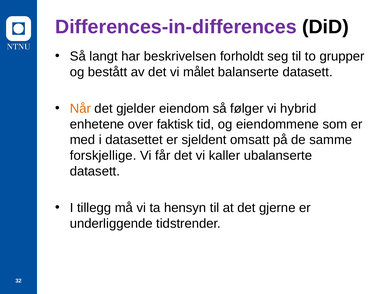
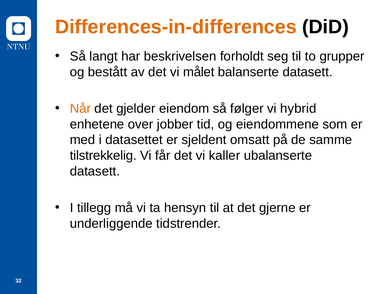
Differences-in-differences colour: purple -> orange (176, 27)
faktisk: faktisk -> jobber (175, 124)
forskjellige: forskjellige -> tilstrekkelig (103, 156)
